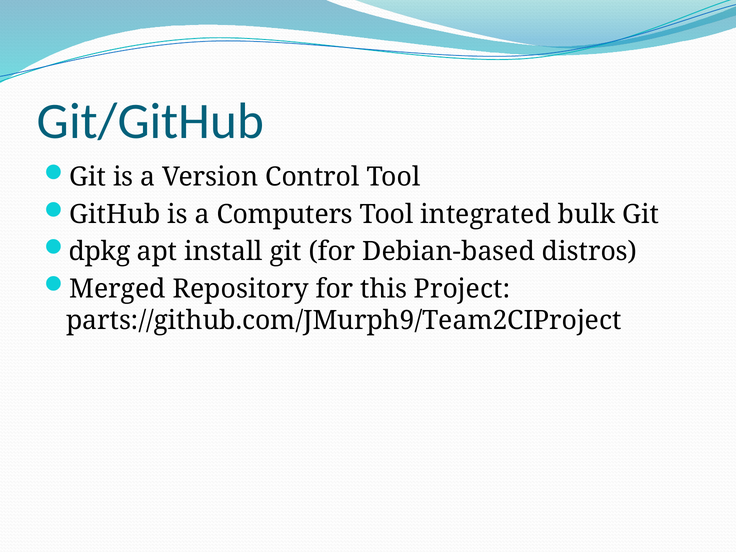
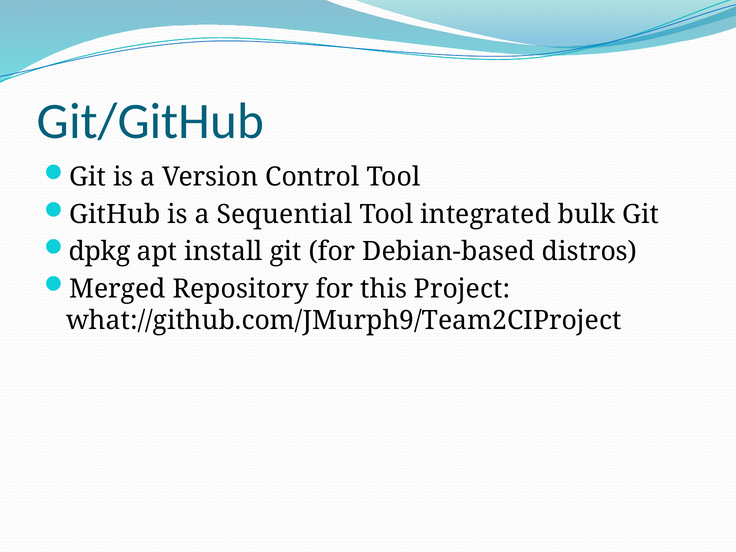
Computers: Computers -> Sequential (285, 214)
parts://github.com/JMurph9/Team2CIProject: parts://github.com/JMurph9/Team2CIProject -> what://github.com/JMurph9/Team2CIProject (344, 321)
